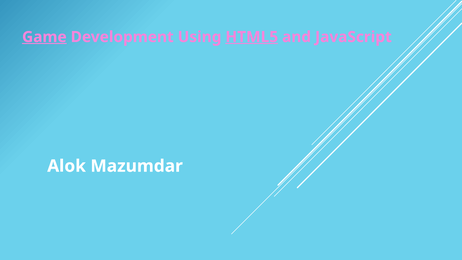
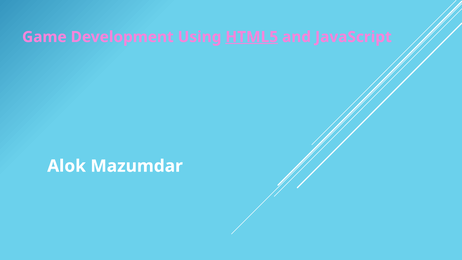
Game underline: present -> none (44, 37)
